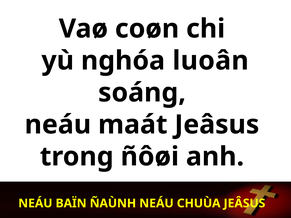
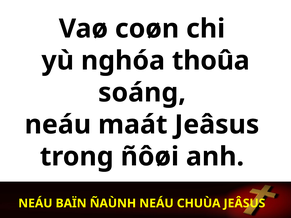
luoân: luoân -> thoûa (211, 61)
